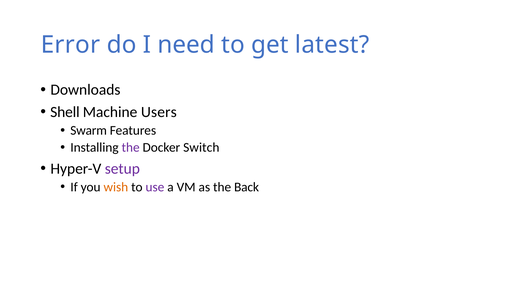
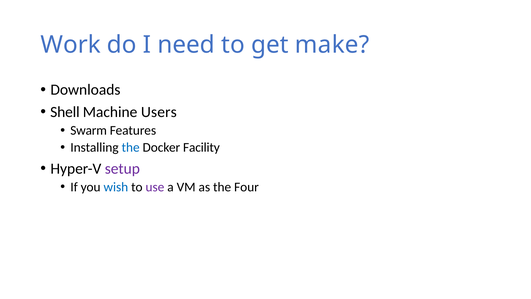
Error: Error -> Work (71, 45)
latest: latest -> make (332, 45)
the colour: purple -> blue (131, 147)
Switch: Switch -> Facility (201, 147)
wish colour: orange -> blue (116, 187)
Back: Back -> Four (246, 187)
